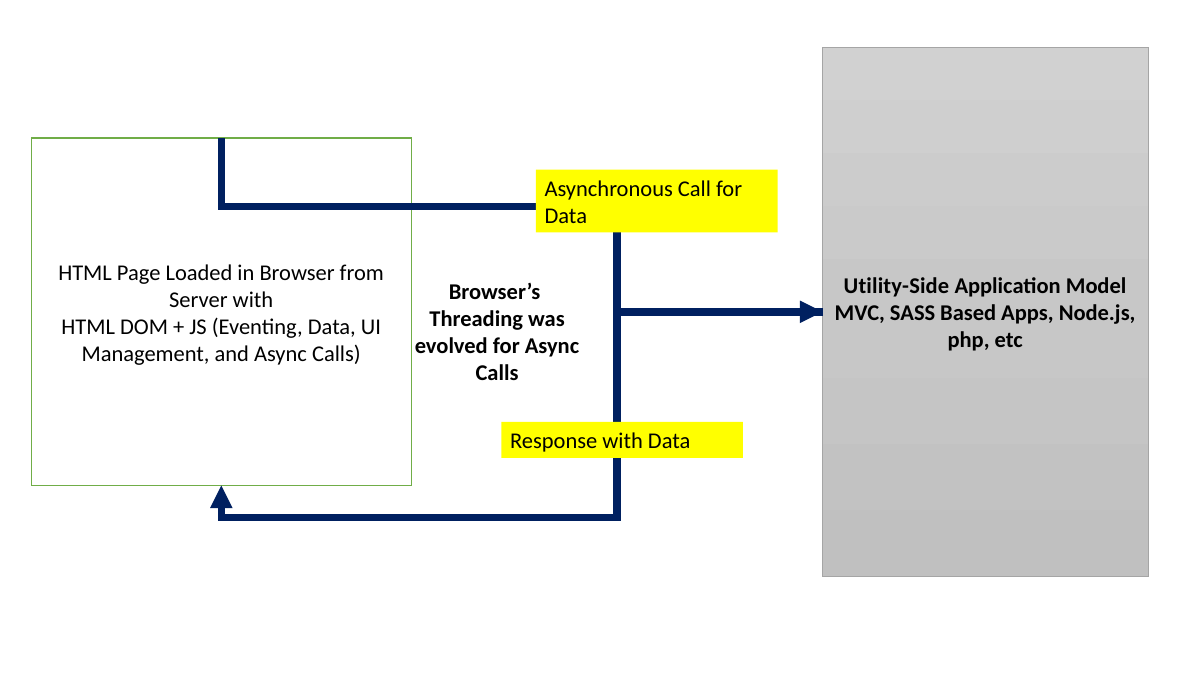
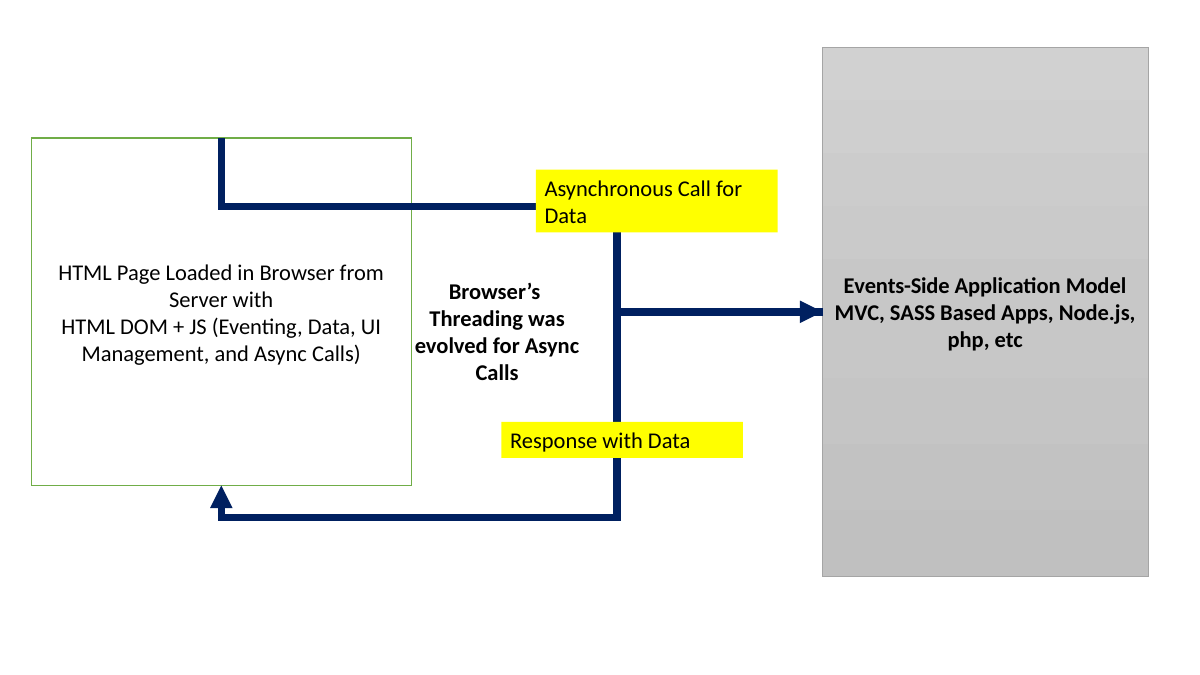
Utility-Side: Utility-Side -> Events-Side (897, 286)
